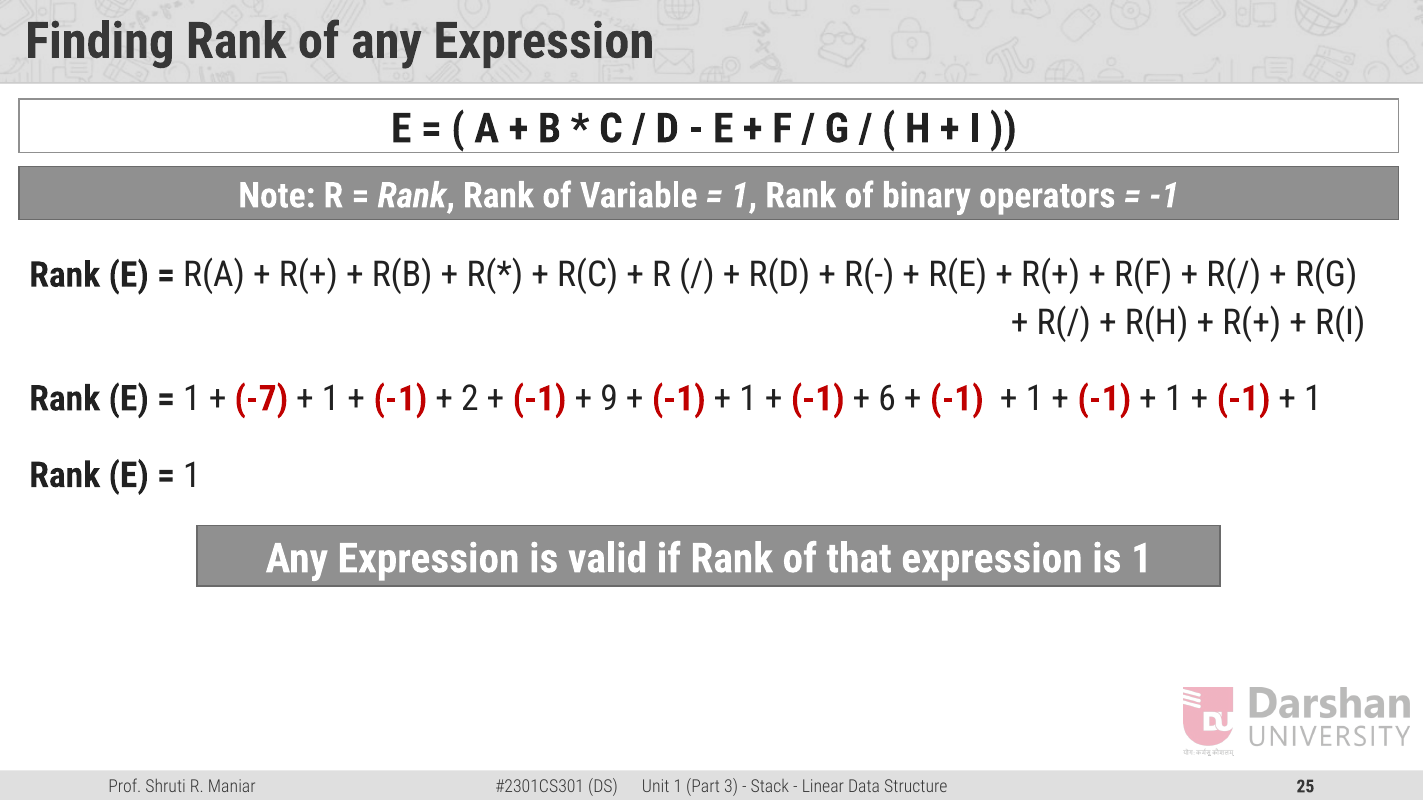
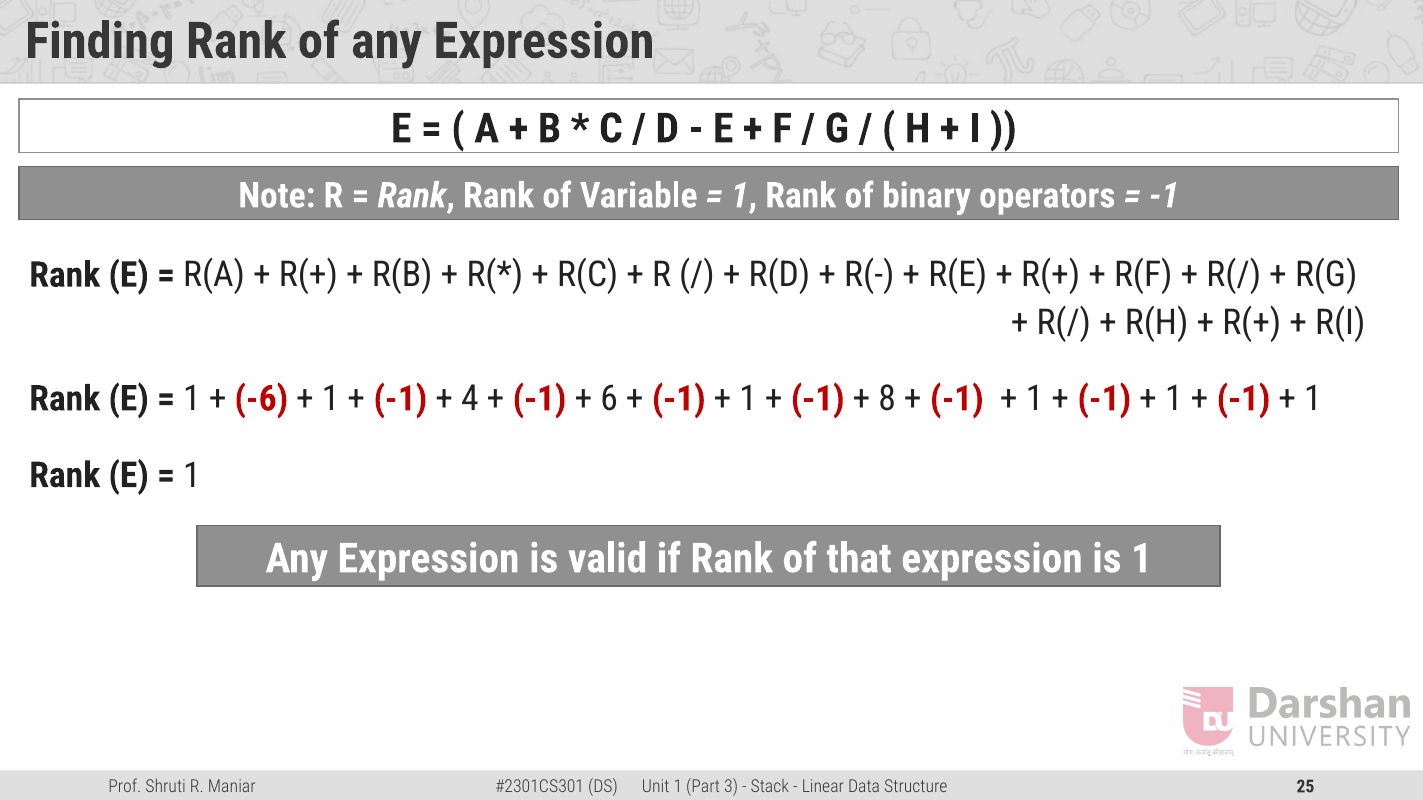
-7: -7 -> -6 (261, 399)
2: 2 -> 4 (470, 399)
9: 9 -> 6 (609, 399)
6: 6 -> 8 (887, 399)
